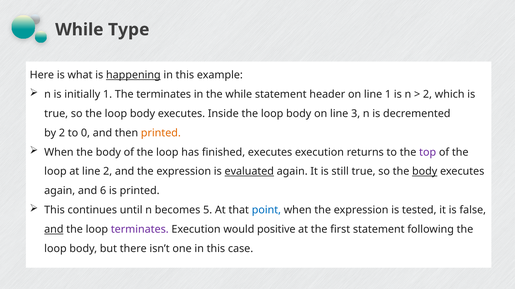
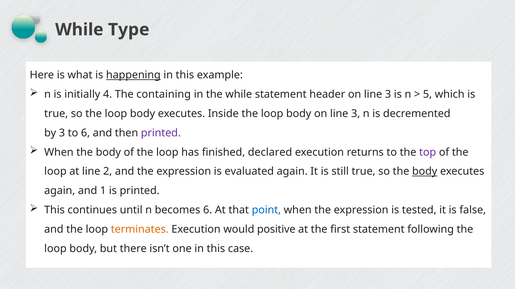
initially 1: 1 -> 4 (108, 95)
The terminates: terminates -> containing (164, 95)
header on line 1: 1 -> 3 (388, 95)
2: 2 -> 5 (428, 95)
by 2: 2 -> 3 (62, 133)
to 0: 0 -> 6 (86, 133)
printed colour: orange -> purple (161, 133)
finished executes: executes -> declared (270, 153)
evaluated underline: present -> none (249, 172)
6: 6 -> 1 (103, 191)
becomes 5: 5 -> 6 (208, 210)
and underline: present -> none (54, 230)
terminates colour: purple -> orange (140, 230)
